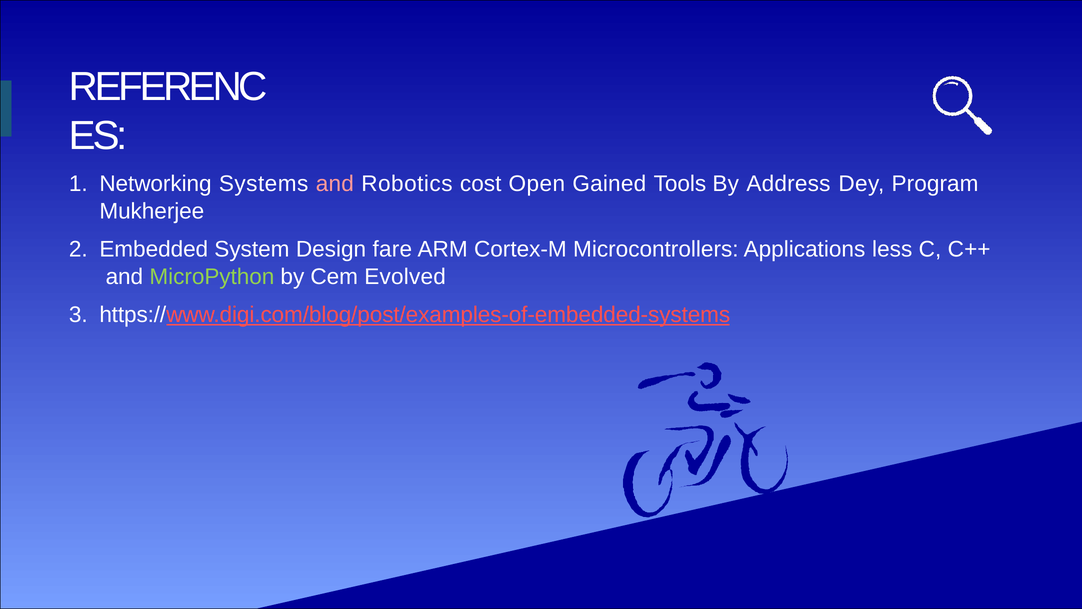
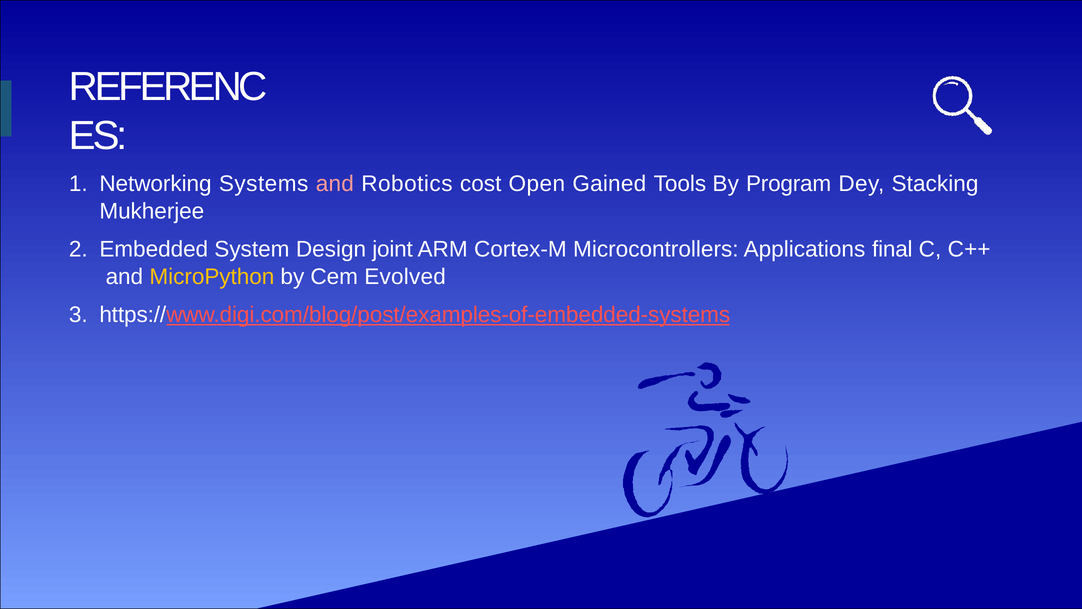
Address: Address -> Program (789, 184)
Program: Program -> Stacking (935, 184)
fare: fare -> joint (393, 249)
less: less -> final (892, 249)
MicroPython colour: light green -> yellow (212, 276)
